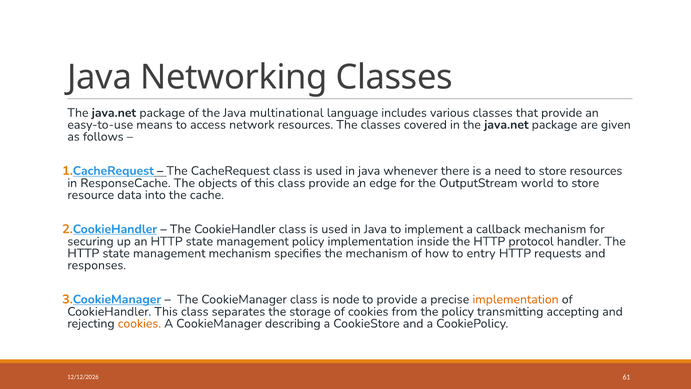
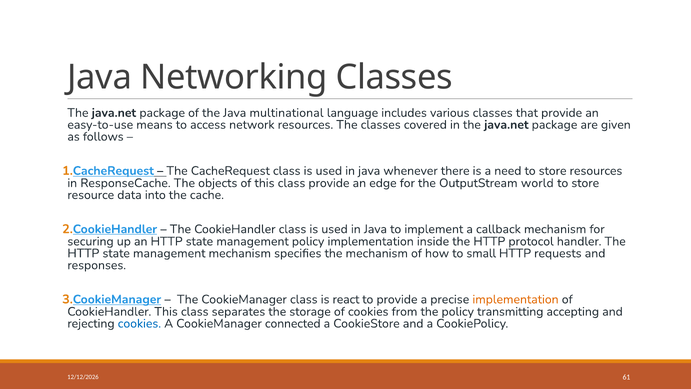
entry: entry -> small (481, 253)
node: node -> react (346, 299)
cookies colour: orange -> blue (139, 323)
describing: describing -> connected (293, 323)
